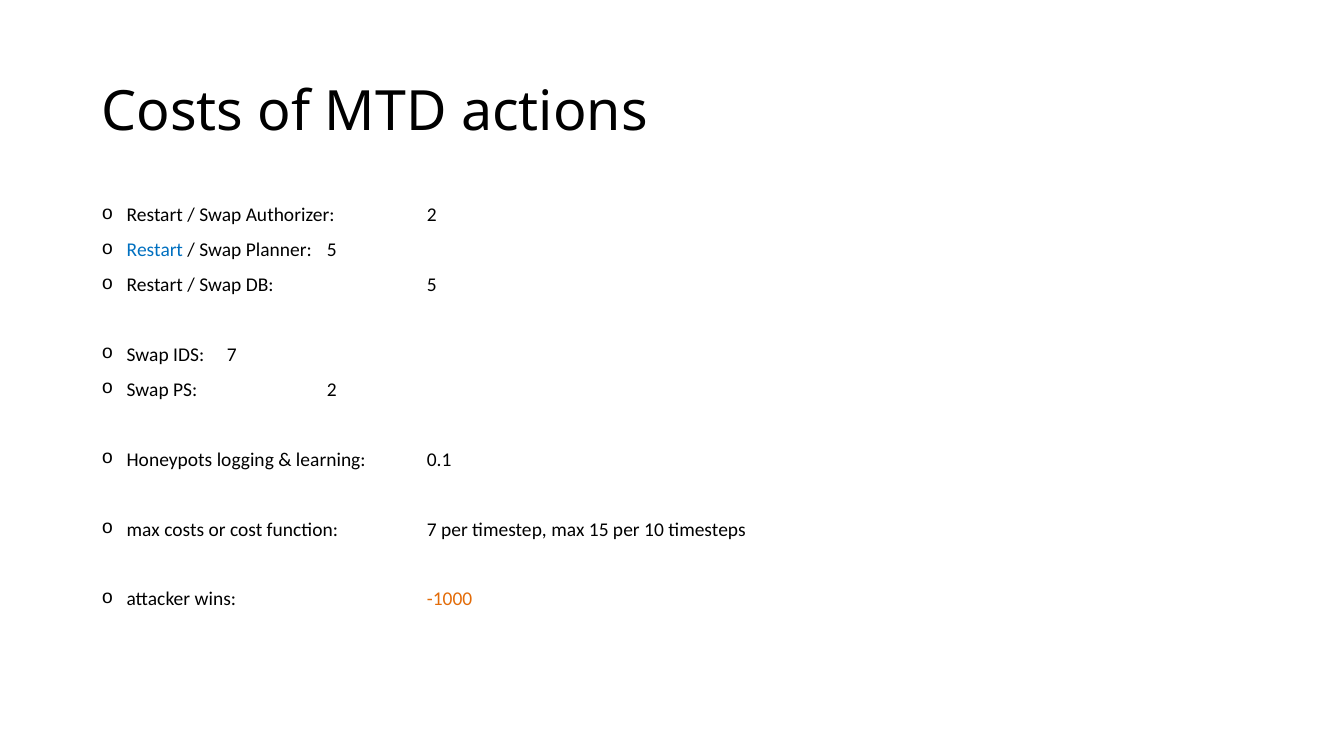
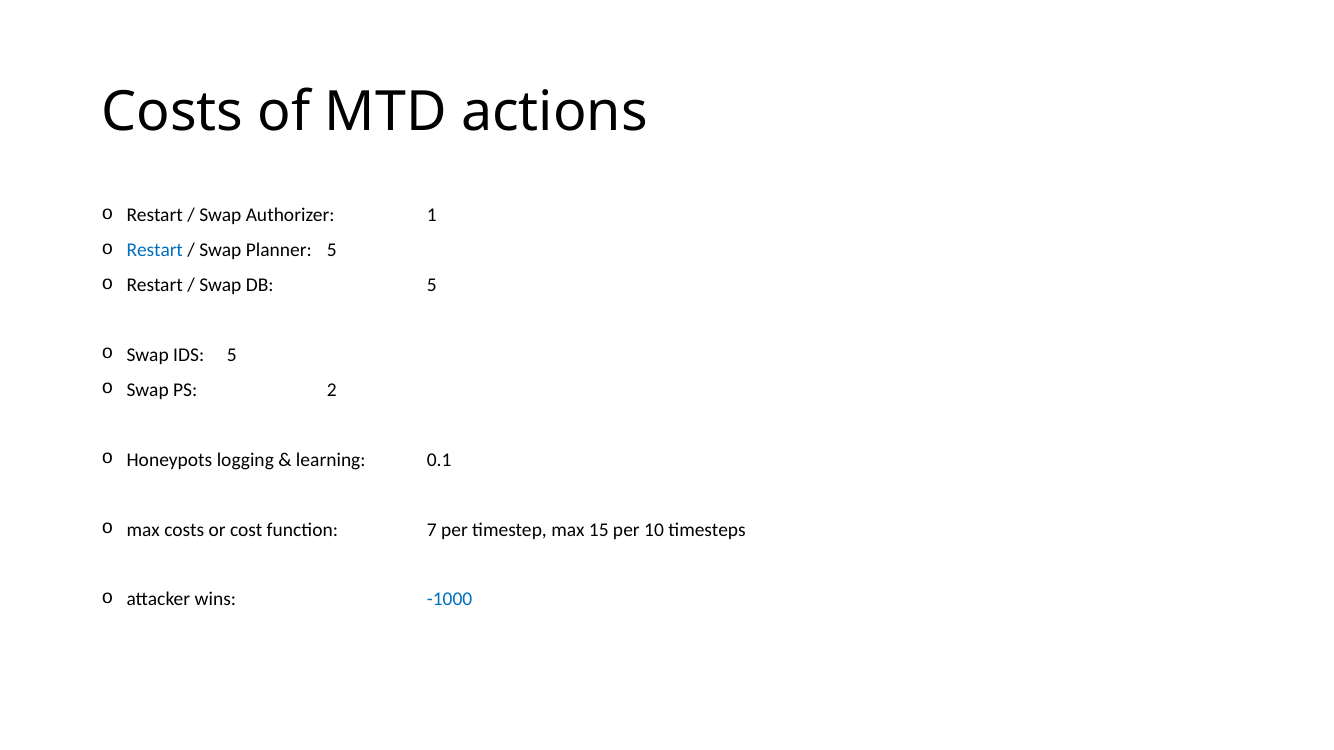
Authorizer 2: 2 -> 1 (432, 215)
IDS 7: 7 -> 5 (232, 355)
-1000 colour: orange -> blue (450, 600)
